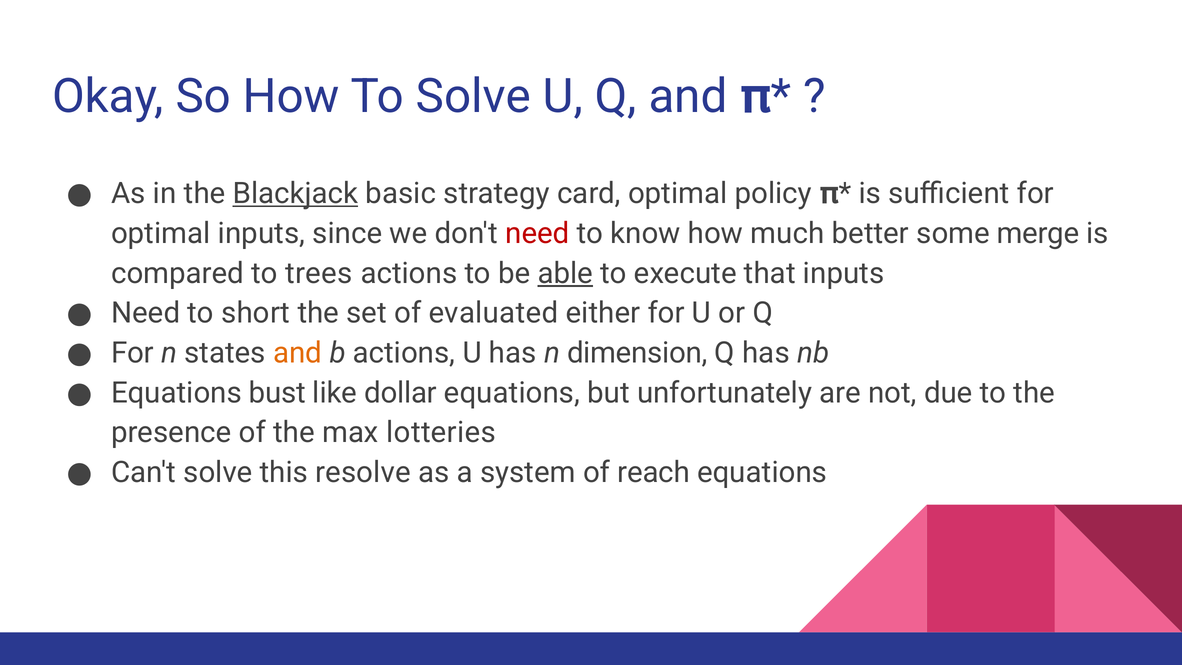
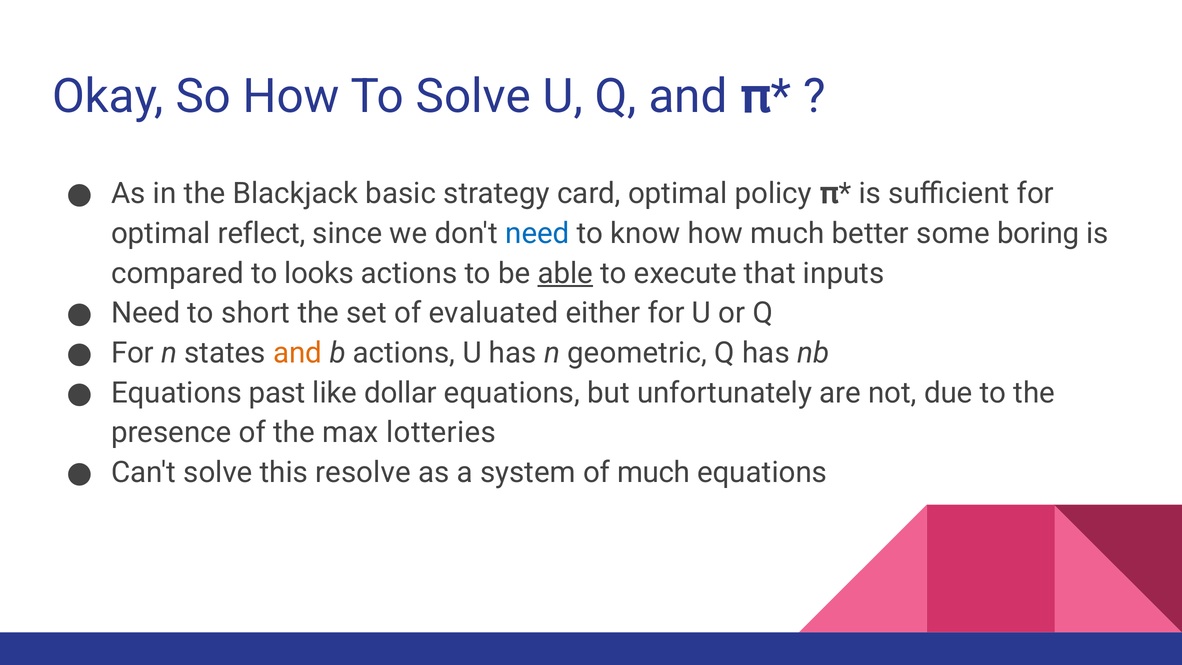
Blackjack underline: present -> none (295, 194)
optimal inputs: inputs -> reflect (262, 233)
need colour: red -> blue (537, 233)
merge: merge -> boring (1038, 233)
trees: trees -> looks (319, 273)
dimension: dimension -> geometric (637, 353)
bust: bust -> past (277, 393)
of reach: reach -> much (654, 472)
